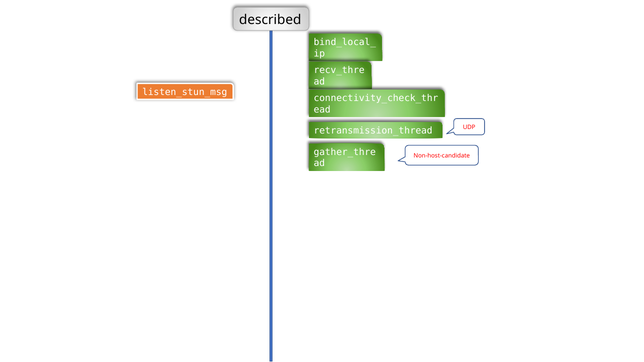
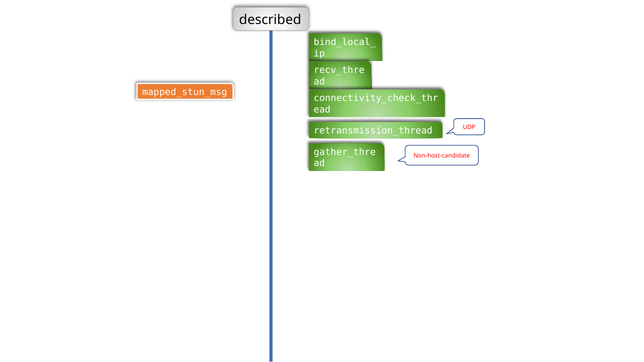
listen_stun_msg: listen_stun_msg -> mapped_stun_msg (185, 92)
